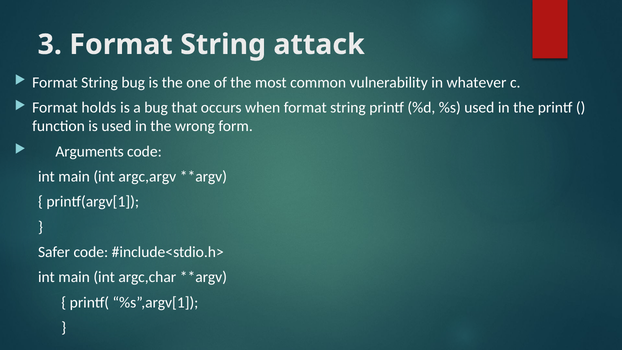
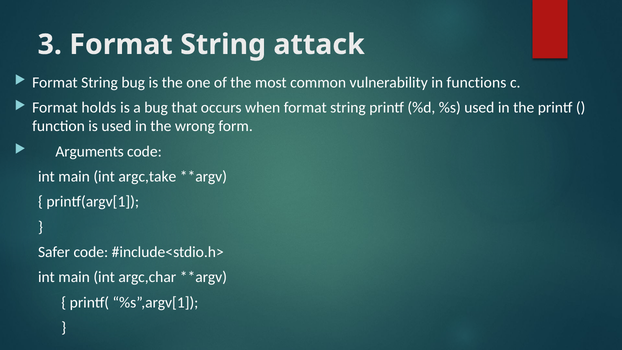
whatever: whatever -> functions (476, 82)
argc,argv: argc,argv -> argc,take (147, 177)
